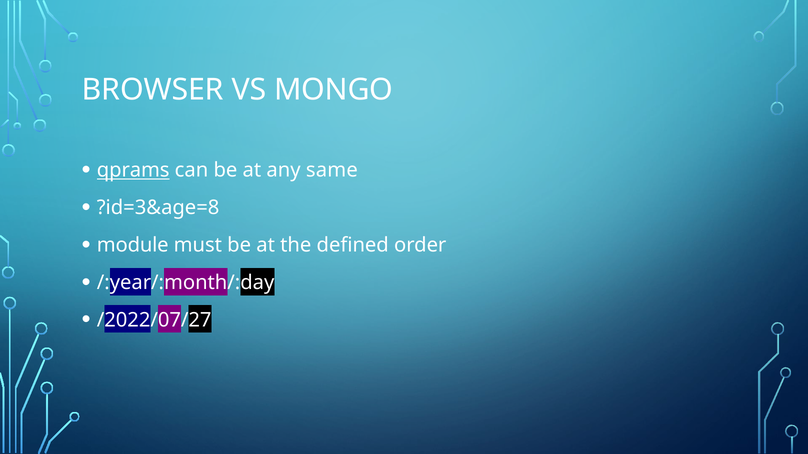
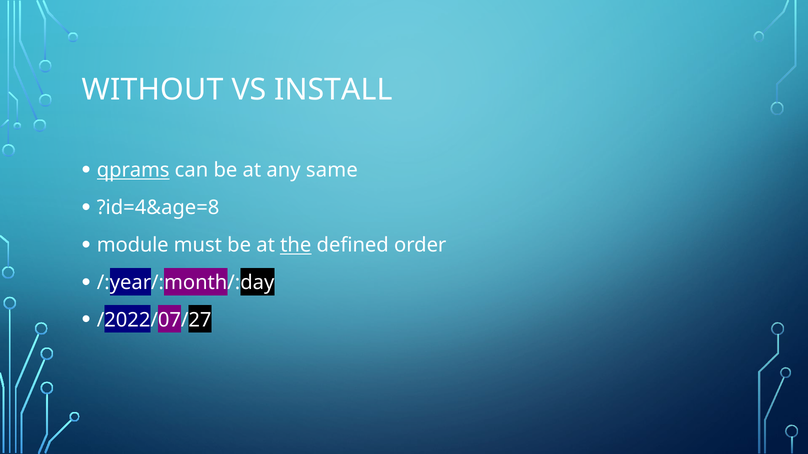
BROWSER: BROWSER -> WITHOUT (153, 90)
MONGO: MONGO -> INSTALL (333, 90)
?id=3&age=8: ?id=3&age=8 -> ?id=4&age=8 (158, 208)
the underline: none -> present (296, 246)
